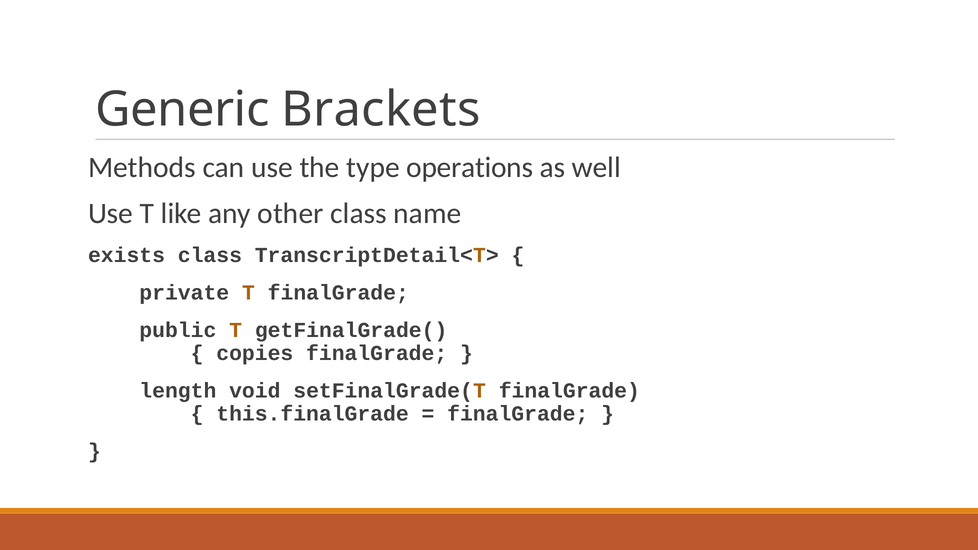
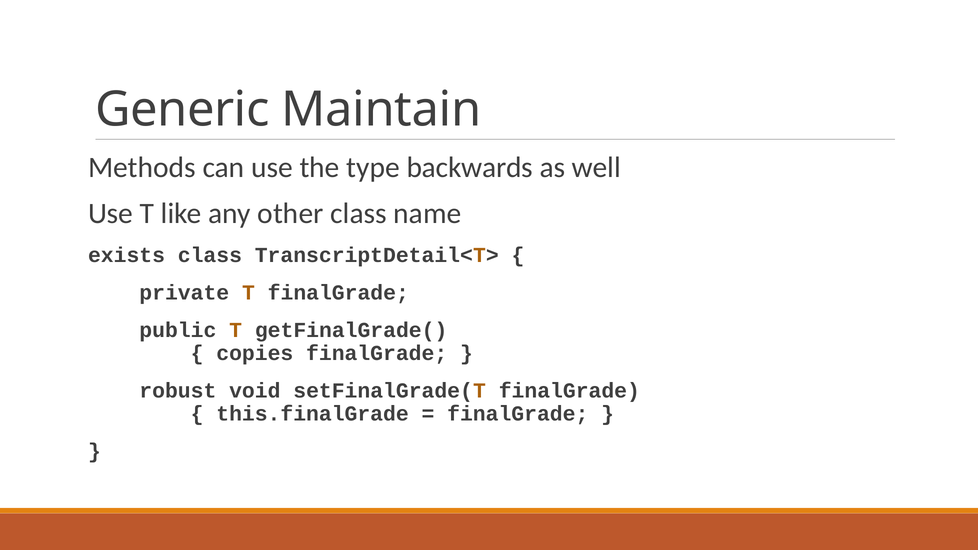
Brackets: Brackets -> Maintain (381, 110)
operations: operations -> backwards (470, 168)
length: length -> robust (178, 391)
